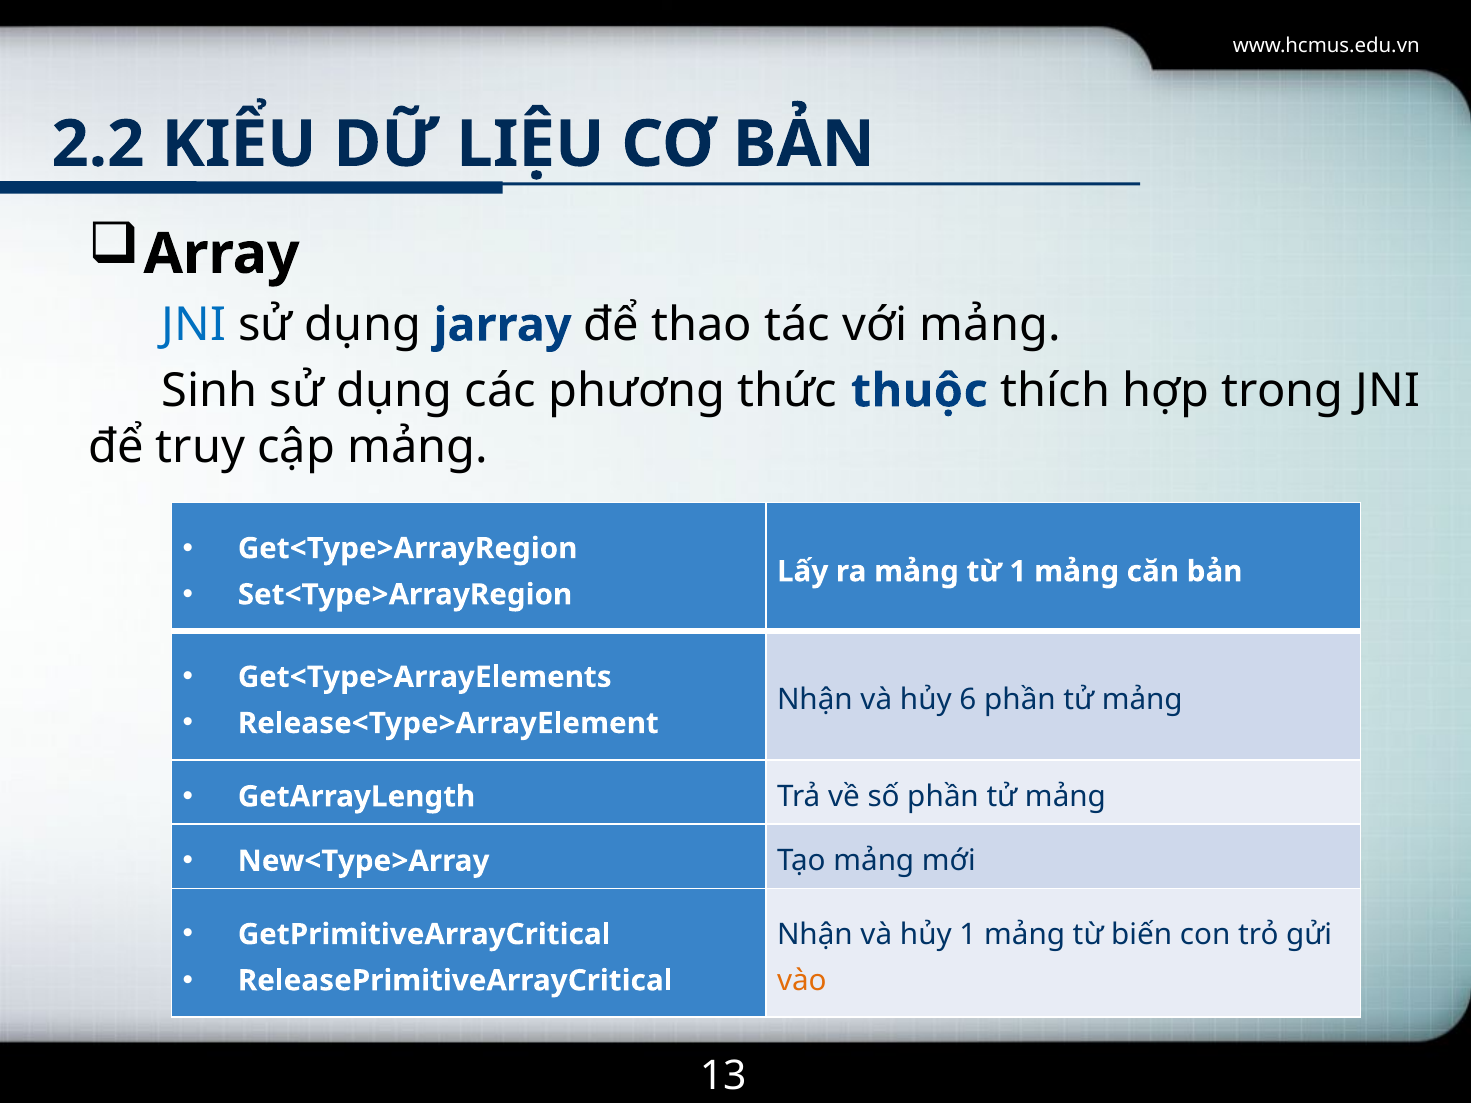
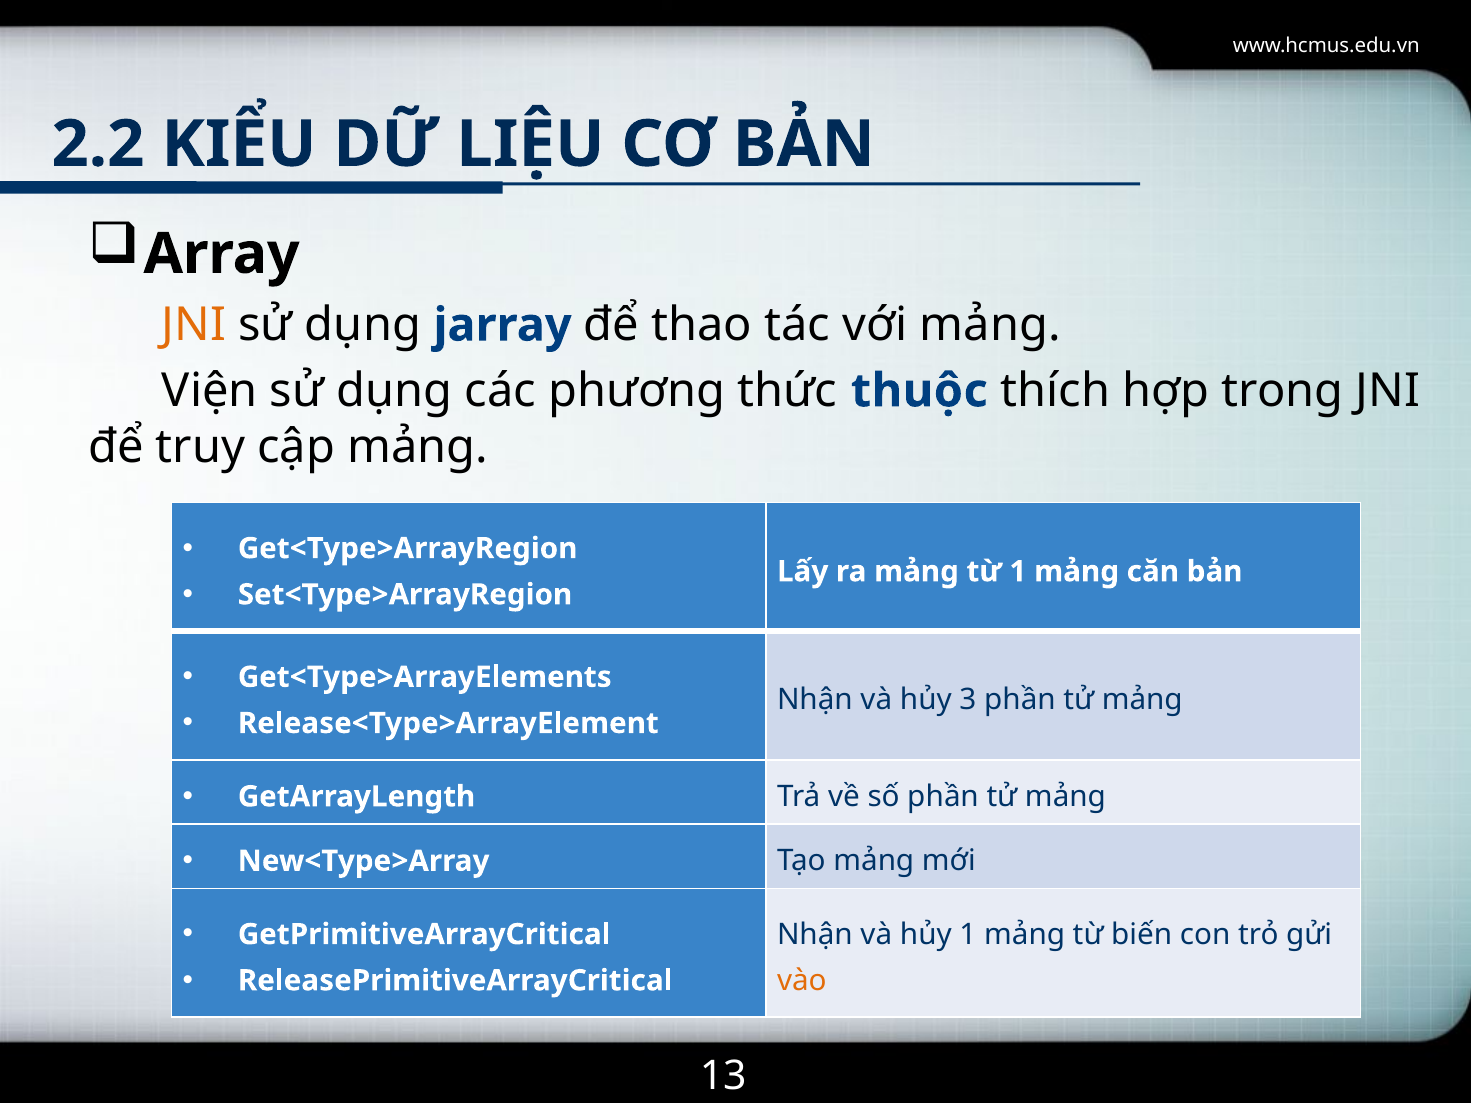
JNI colour: blue -> orange (194, 325)
Sinh: Sinh -> Viện (210, 391)
6: 6 -> 3 (968, 700)
